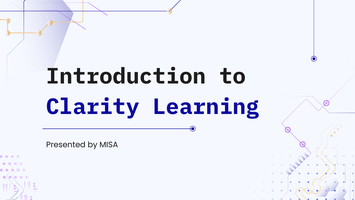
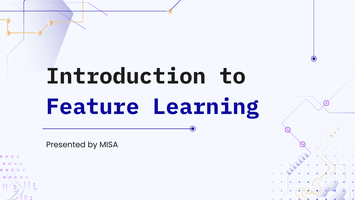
Clarity: Clarity -> Feature (93, 107)
